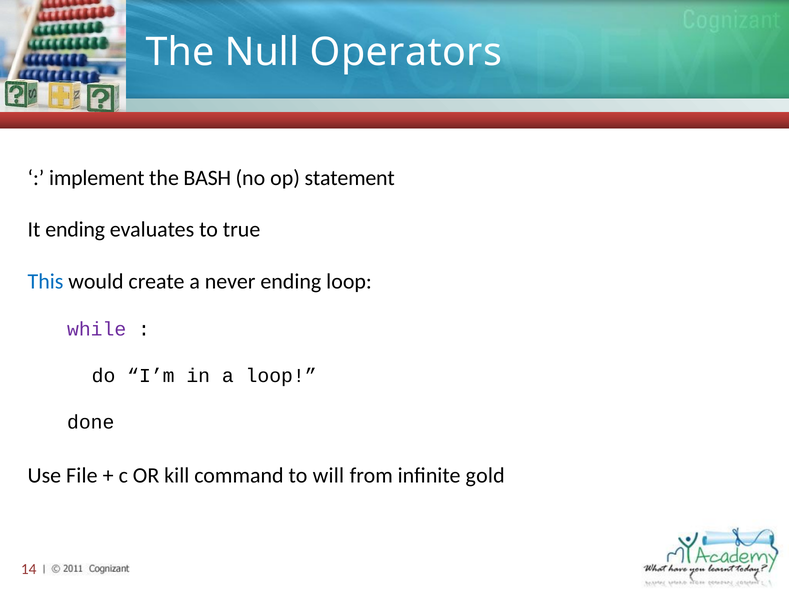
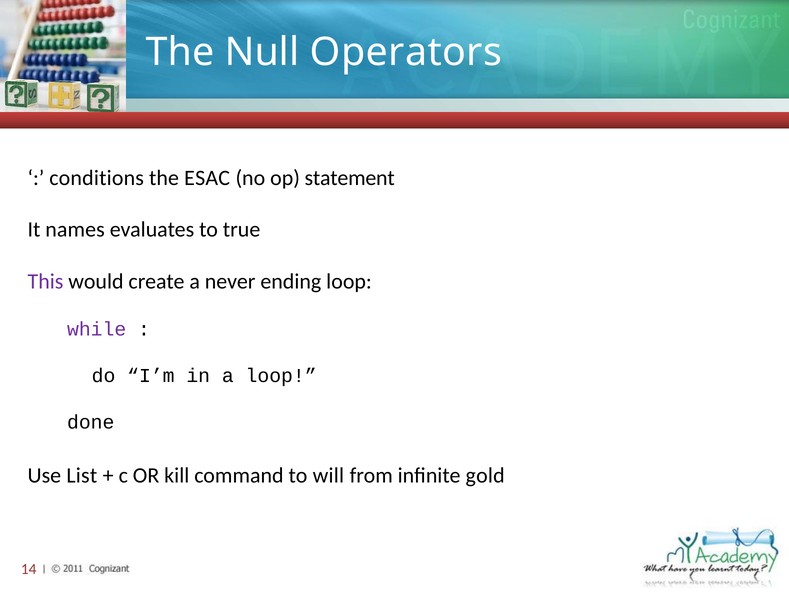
implement: implement -> conditions (97, 178)
BASH: BASH -> ESAC (207, 178)
It ending: ending -> names (75, 230)
This colour: blue -> purple (46, 281)
File: File -> List (82, 475)
